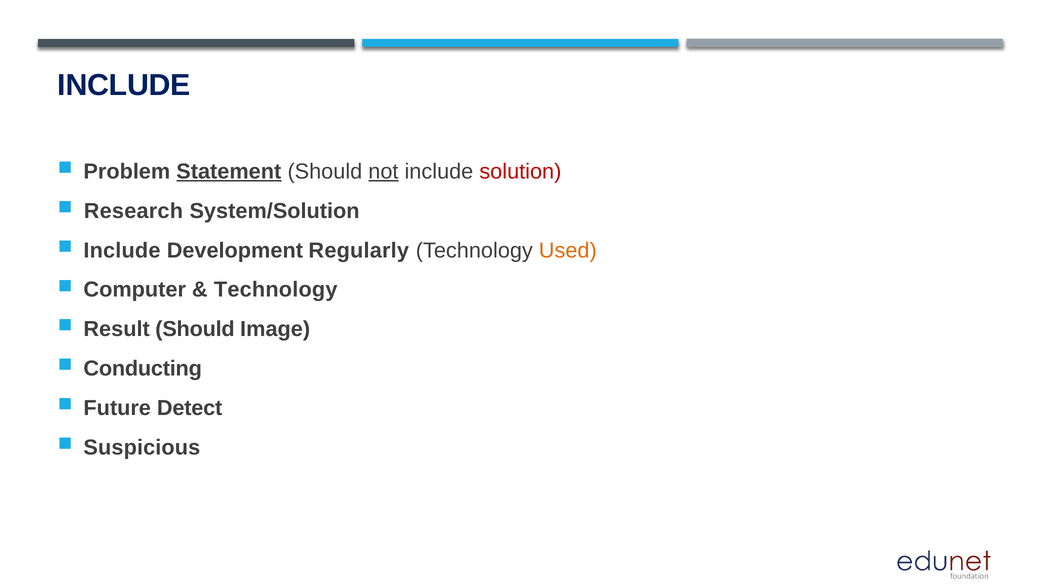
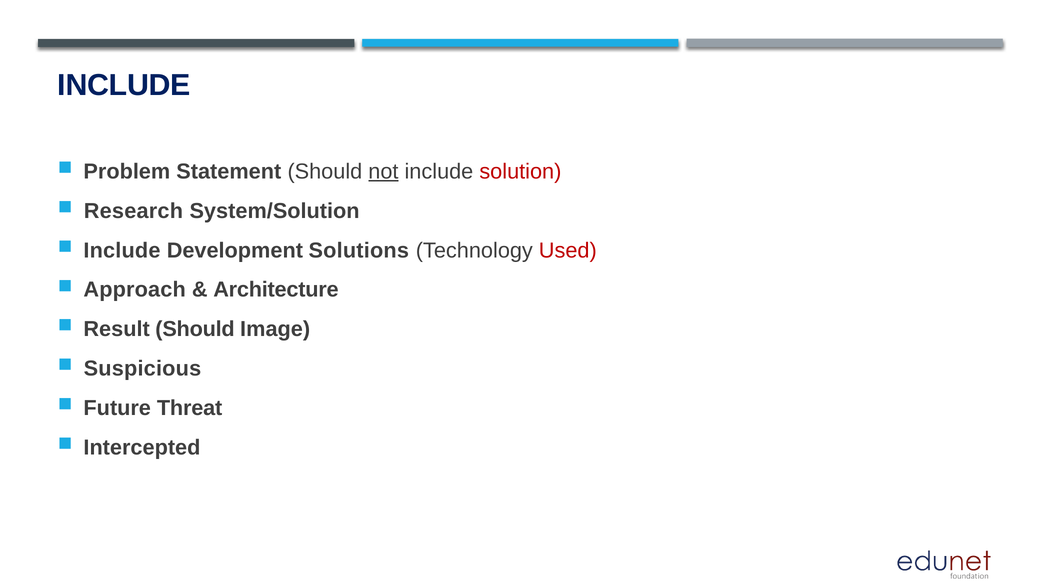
Statement underline: present -> none (229, 172)
Regularly: Regularly -> Solutions (359, 251)
Used colour: orange -> red (568, 251)
Computer: Computer -> Approach (135, 290)
Technology: Technology -> Architecture (276, 290)
Conducting: Conducting -> Suspicious (142, 369)
Detect: Detect -> Threat (190, 408)
Suspicious: Suspicious -> Intercepted (142, 448)
